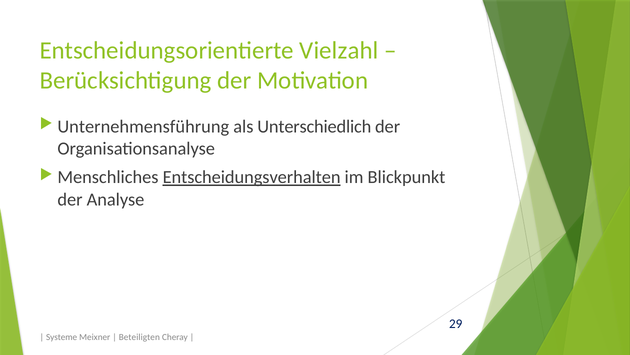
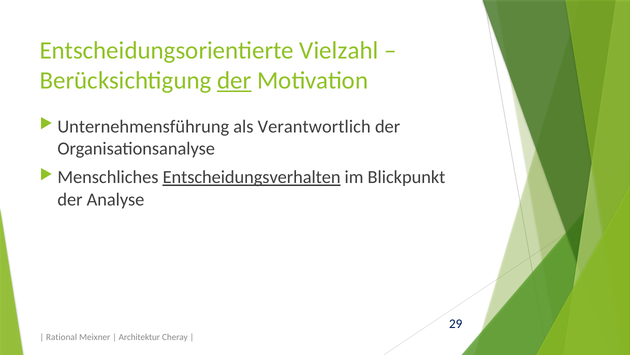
der underline: none -> present (234, 81)
Unterschiedlich: Unterschiedlich -> Verantwortlich (314, 126)
Systeme: Systeme -> Rational (62, 337)
Beteiligten: Beteiligten -> Architektur (139, 337)
